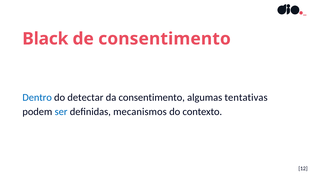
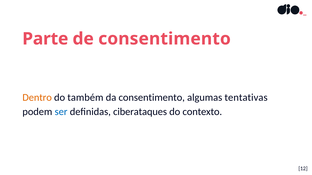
Black: Black -> Parte (45, 39)
Dentro colour: blue -> orange (37, 98)
detectar: detectar -> também (85, 98)
mecanismos: mecanismos -> ciberataques (140, 112)
